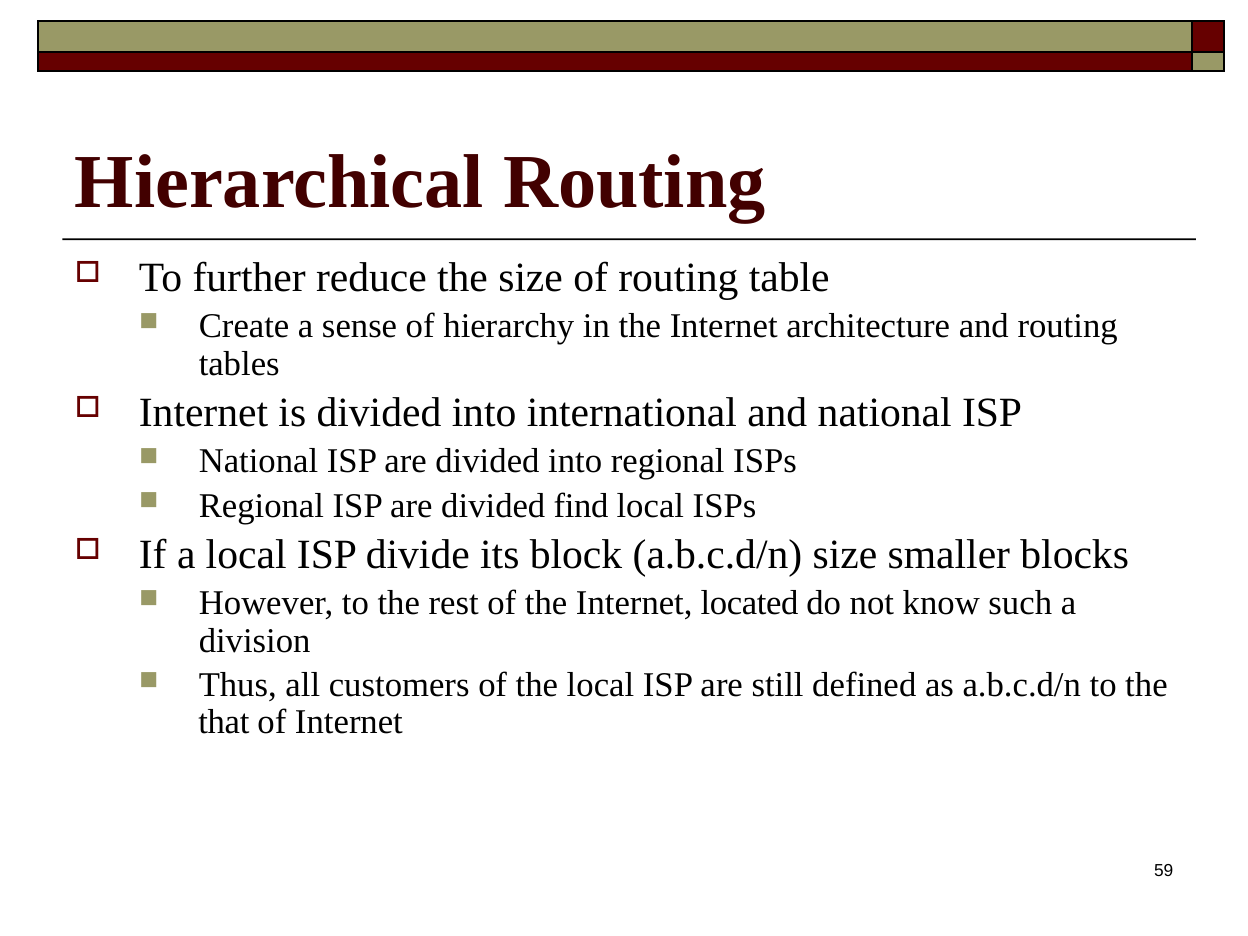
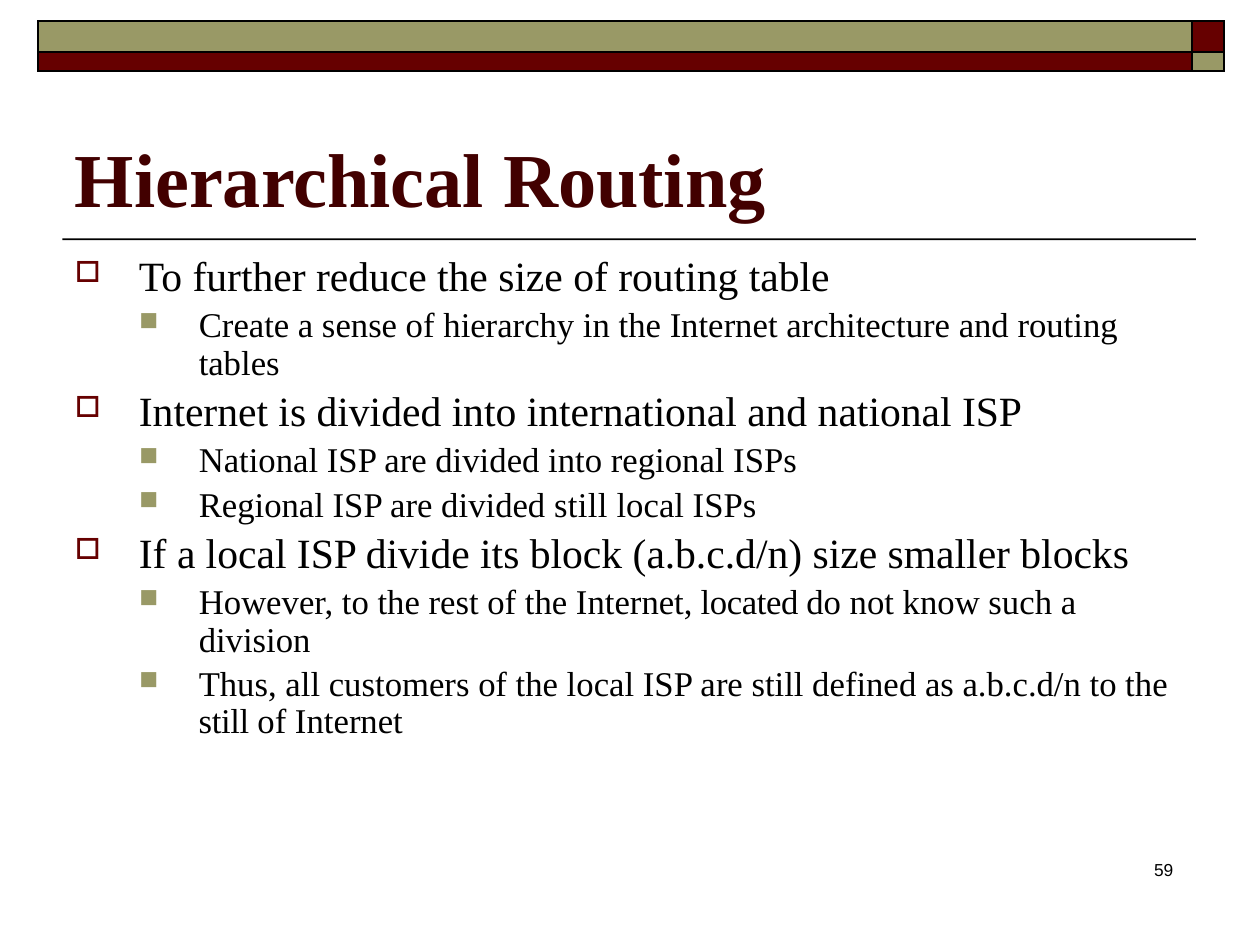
divided find: find -> still (581, 506)
that: that -> still (224, 722)
